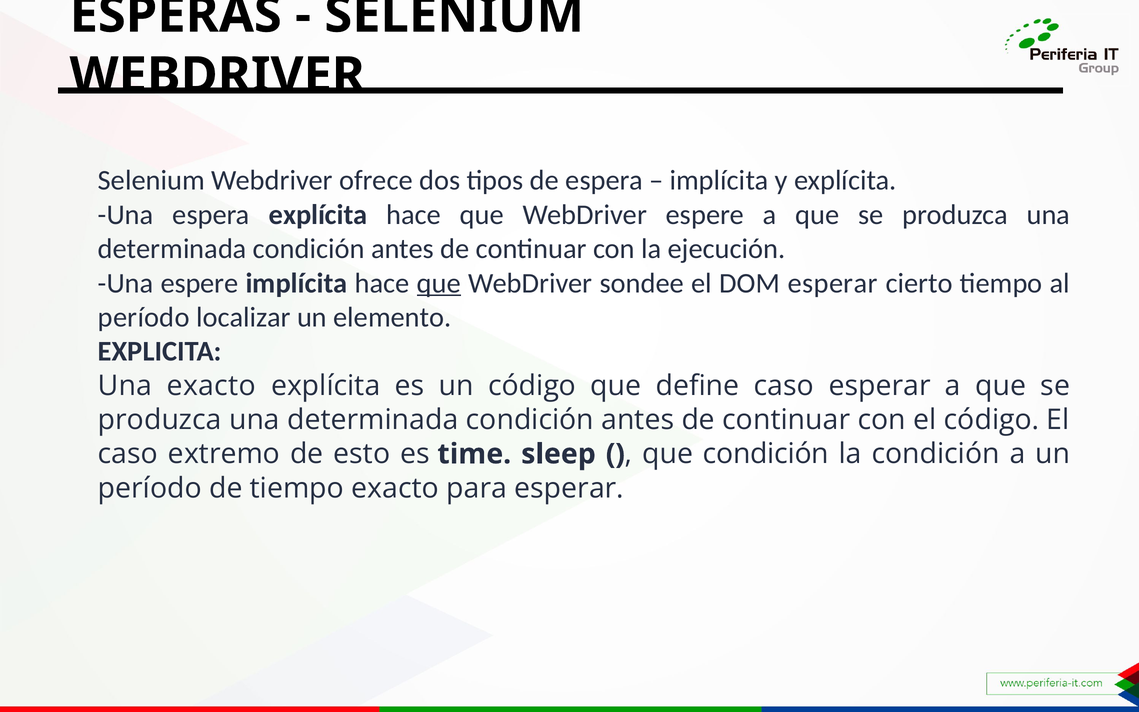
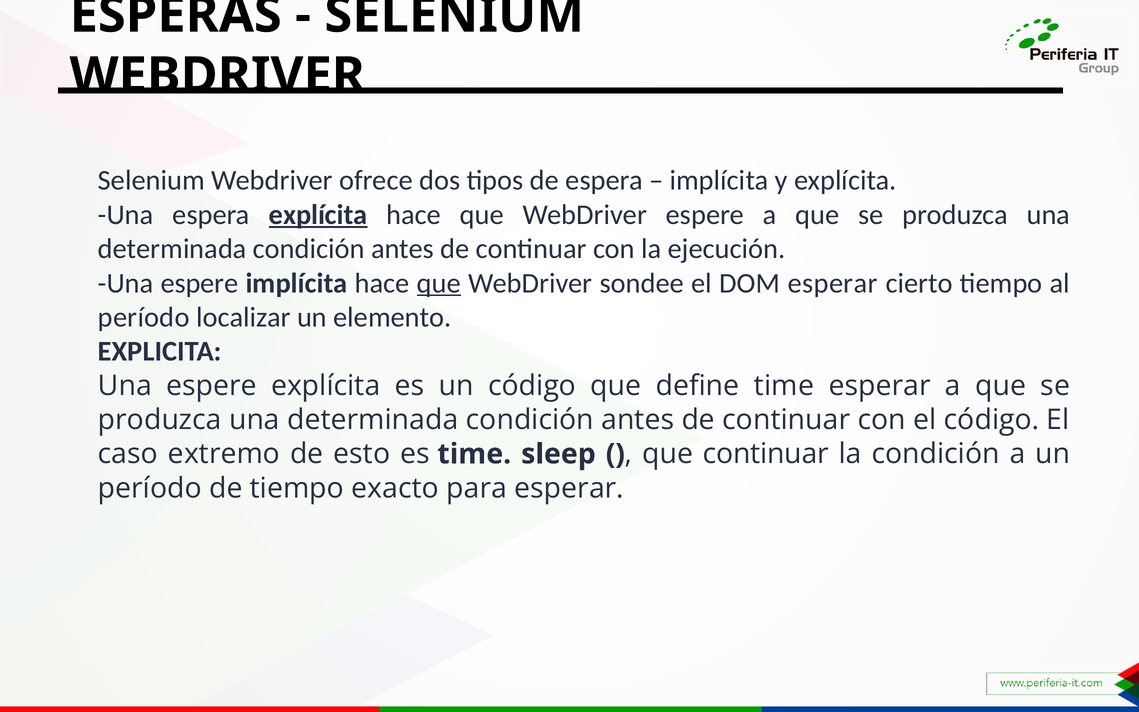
explícita underline: none -> present (318, 215)
exacto: exacto -> espere (211, 386)
define caso: caso -> time (784, 386)
que condición: condición -> continuar (766, 454)
